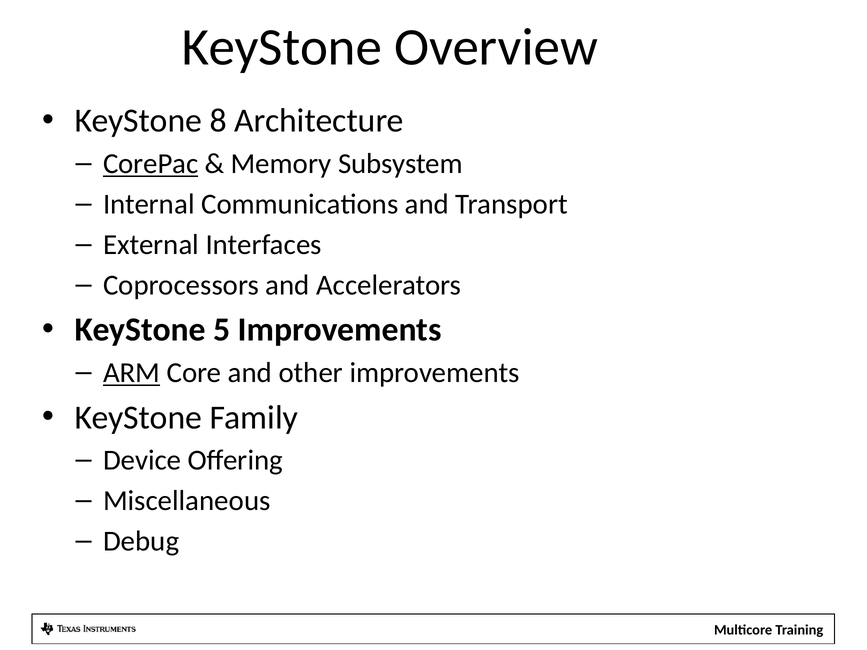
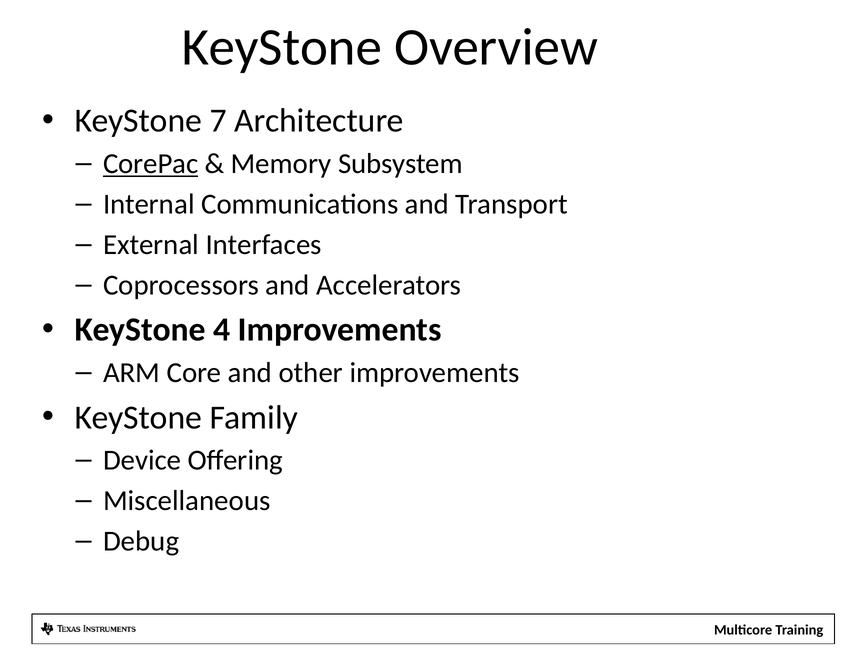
8: 8 -> 7 (218, 121)
5: 5 -> 4 (222, 330)
ARM underline: present -> none (132, 373)
